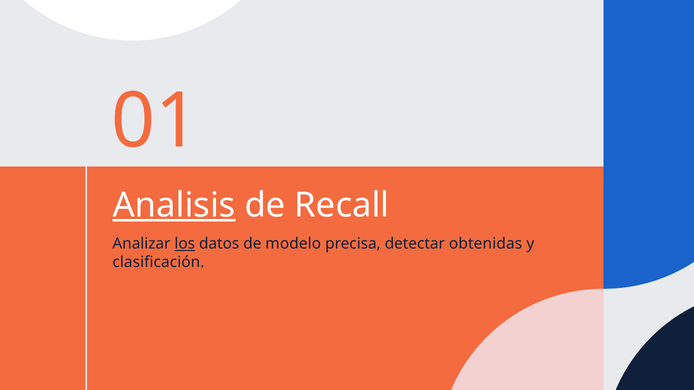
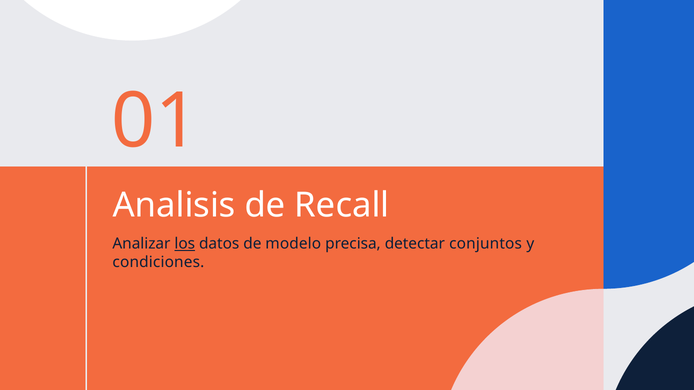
Analisis underline: present -> none (174, 206)
obtenidas: obtenidas -> conjuntos (486, 244)
clasificación: clasificación -> condiciones (158, 262)
